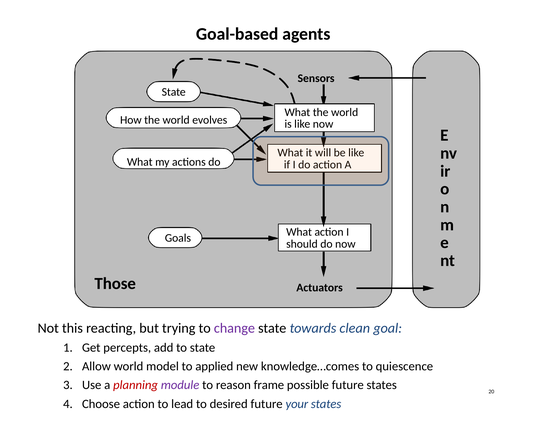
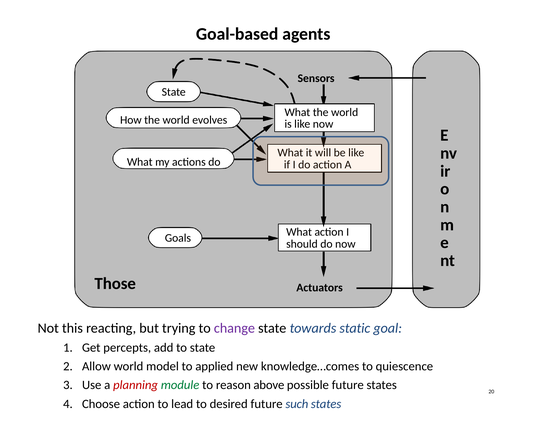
clean: clean -> static (355, 328)
module colour: purple -> green (180, 385)
frame: frame -> above (269, 385)
your: your -> such (297, 404)
